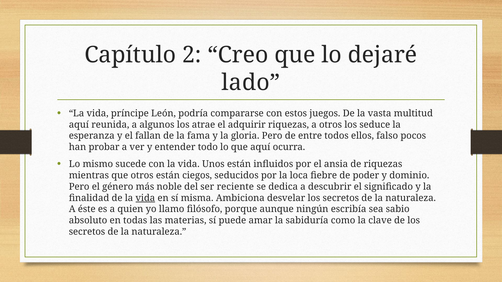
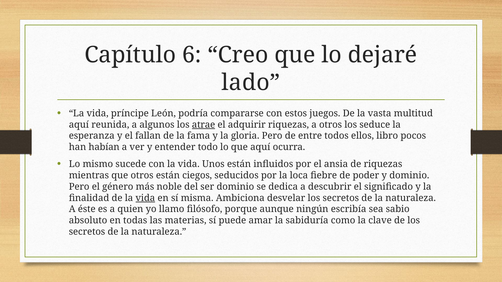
2: 2 -> 6 (192, 55)
atrae underline: none -> present (204, 125)
falso: falso -> libro (387, 136)
probar: probar -> habían (104, 147)
ser reciente: reciente -> dominio (235, 187)
